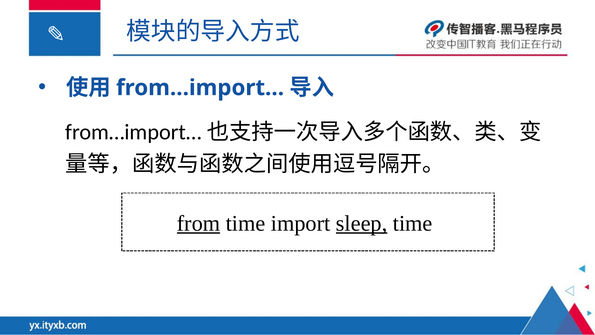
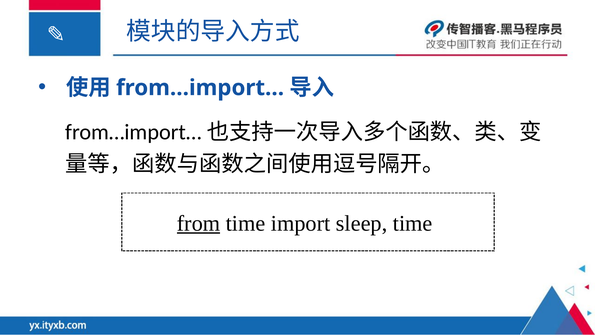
sleep underline: present -> none (362, 223)
